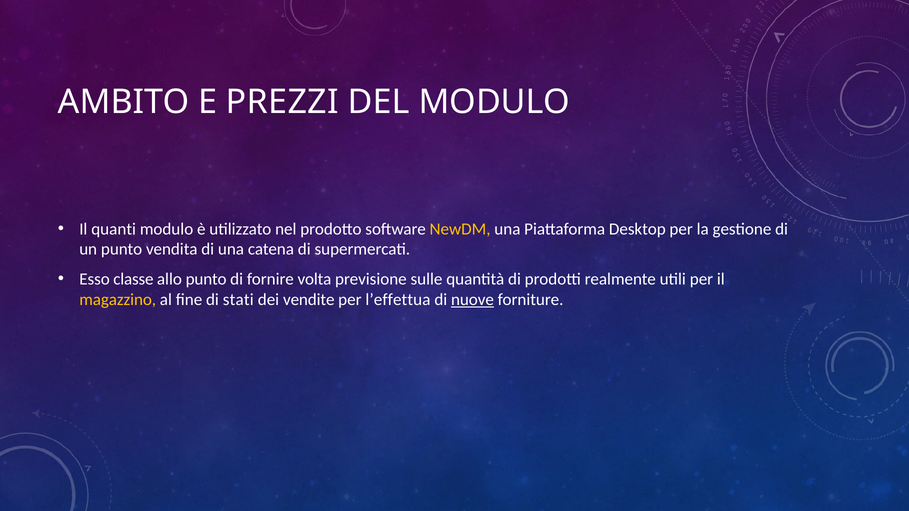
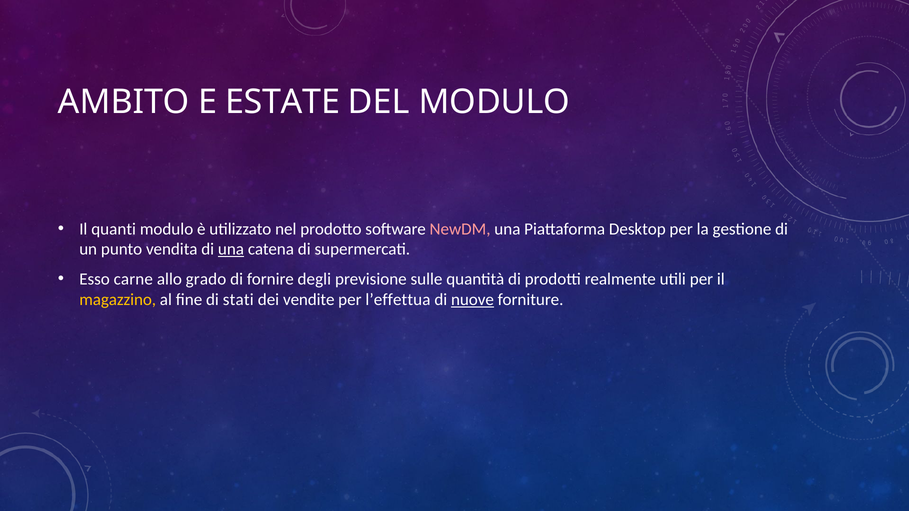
PREZZI: PREZZI -> ESTATE (283, 102)
NewDM colour: yellow -> pink (460, 229)
una underline: none -> present (231, 250)
classe: classe -> carne (133, 279)
allo punto: punto -> grado (206, 279)
volta: volta -> degli (314, 279)
